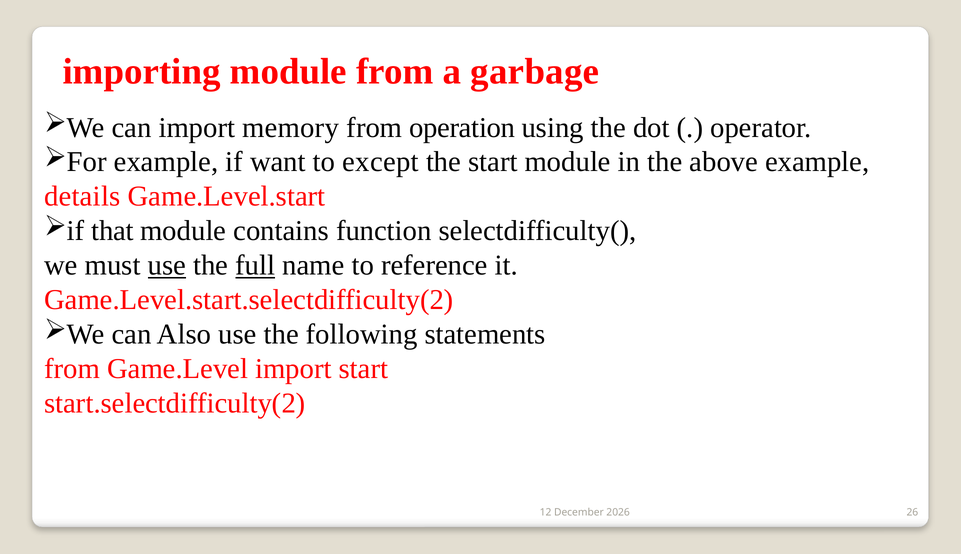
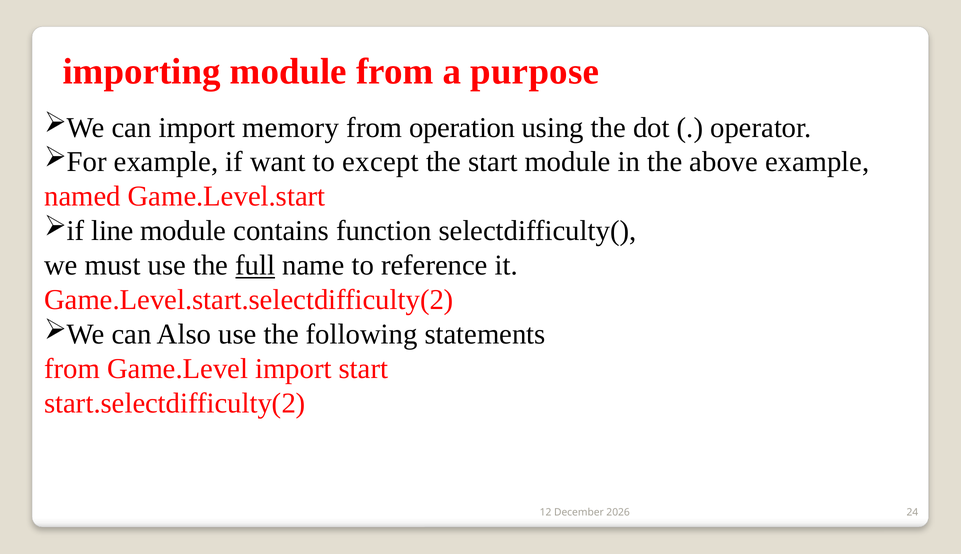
garbage: garbage -> purpose (535, 72)
details: details -> named (82, 197)
that: that -> line (112, 231)
use underline: present -> none (167, 266)
26: 26 -> 24 (912, 513)
